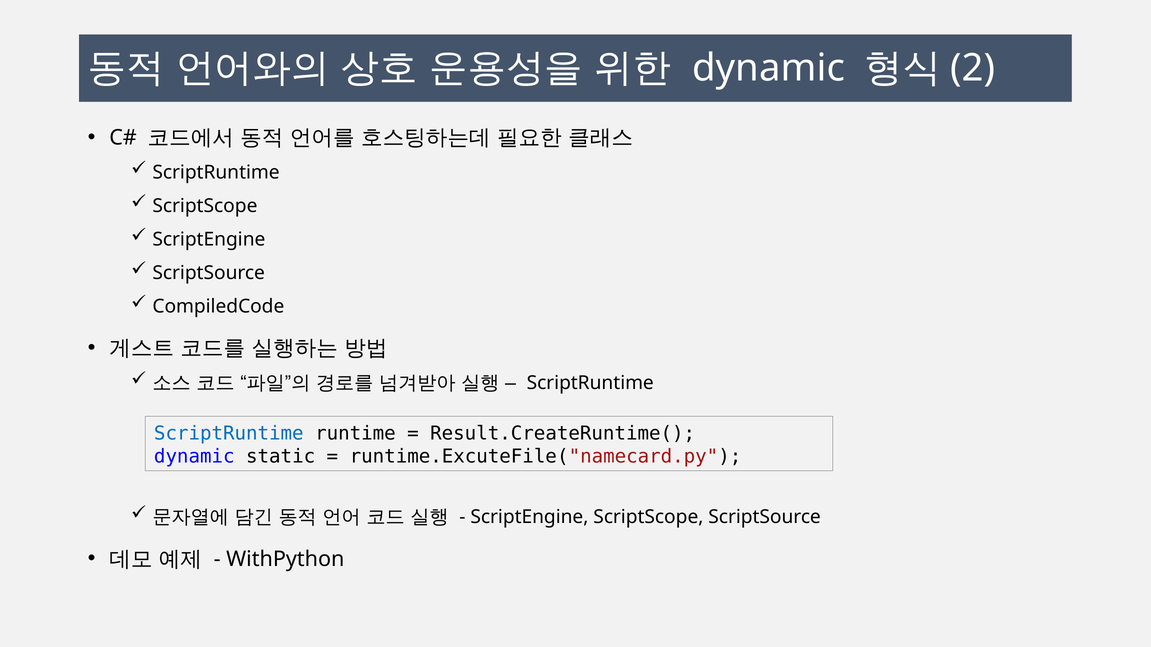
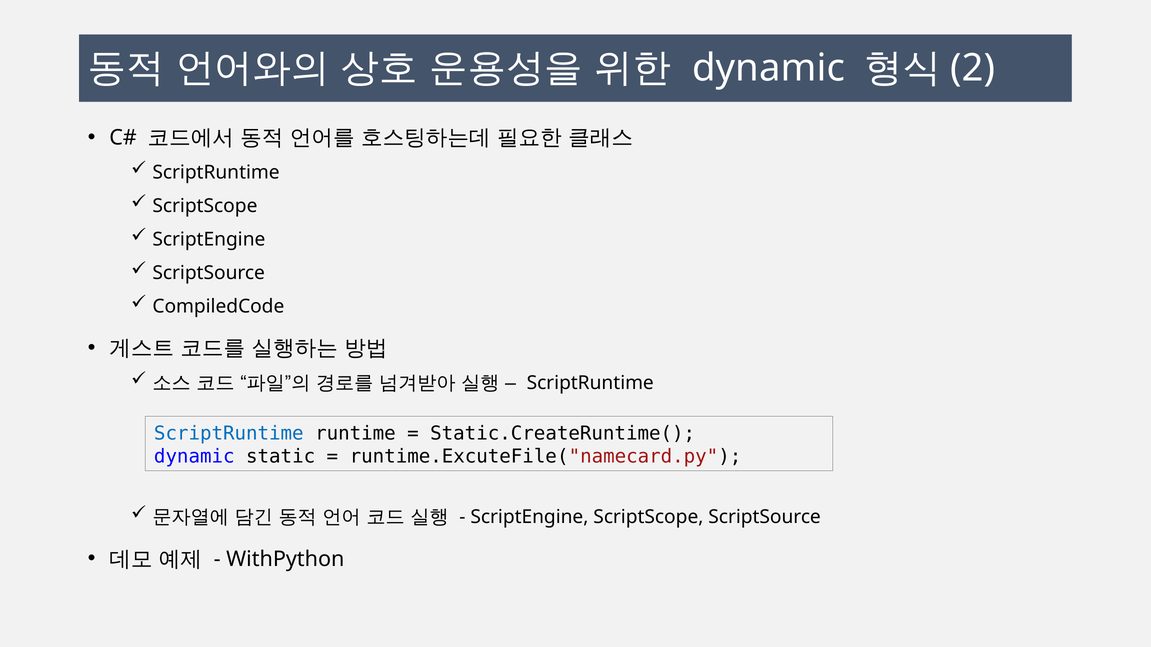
Result.CreateRuntime(: Result.CreateRuntime( -> Static.CreateRuntime( (563, 434)
